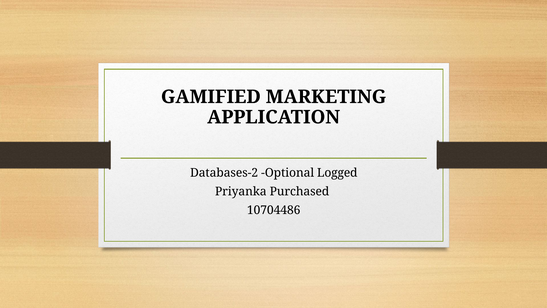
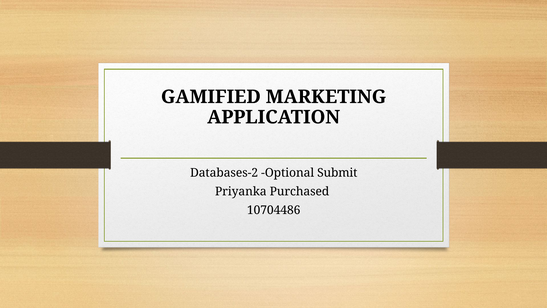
Logged: Logged -> Submit (337, 173)
